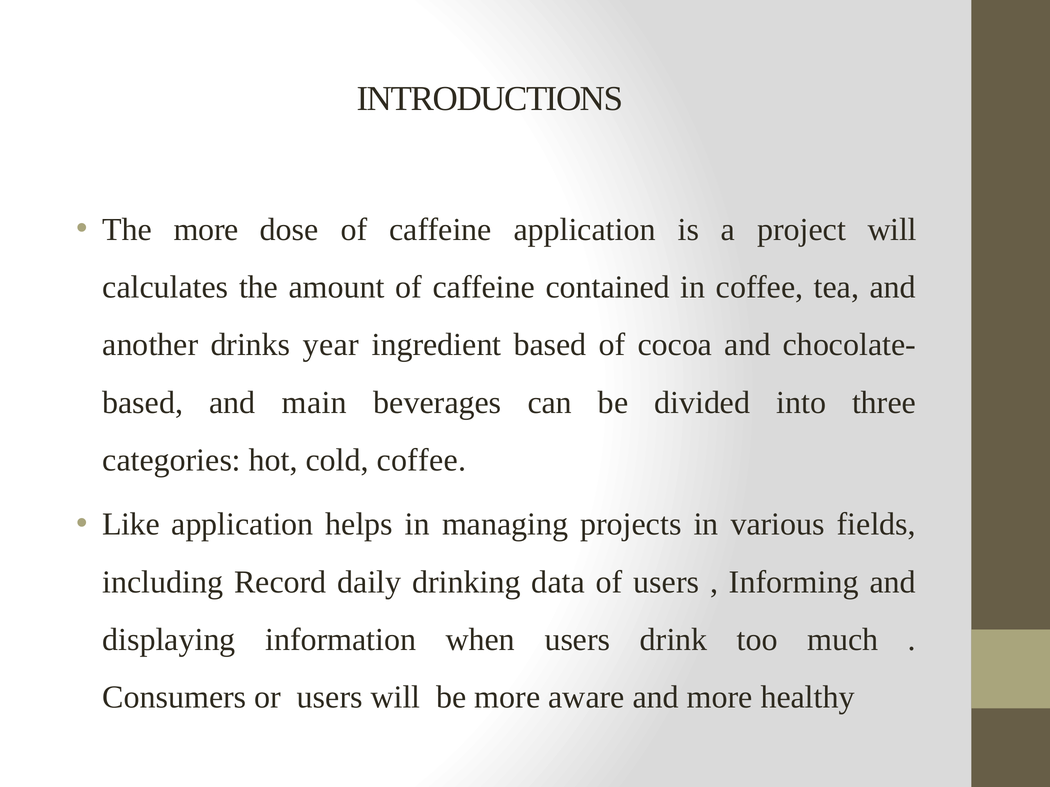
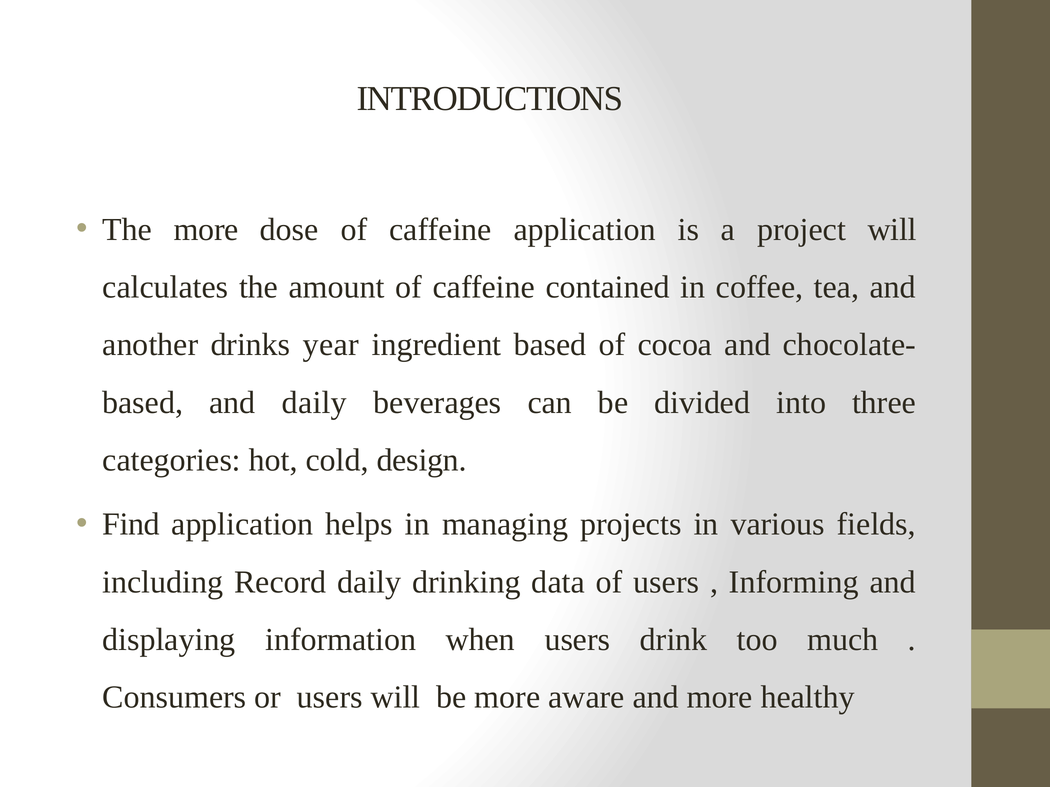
and main: main -> daily (314, 403)
cold coffee: coffee -> design (422, 461)
Like: Like -> Find (131, 525)
